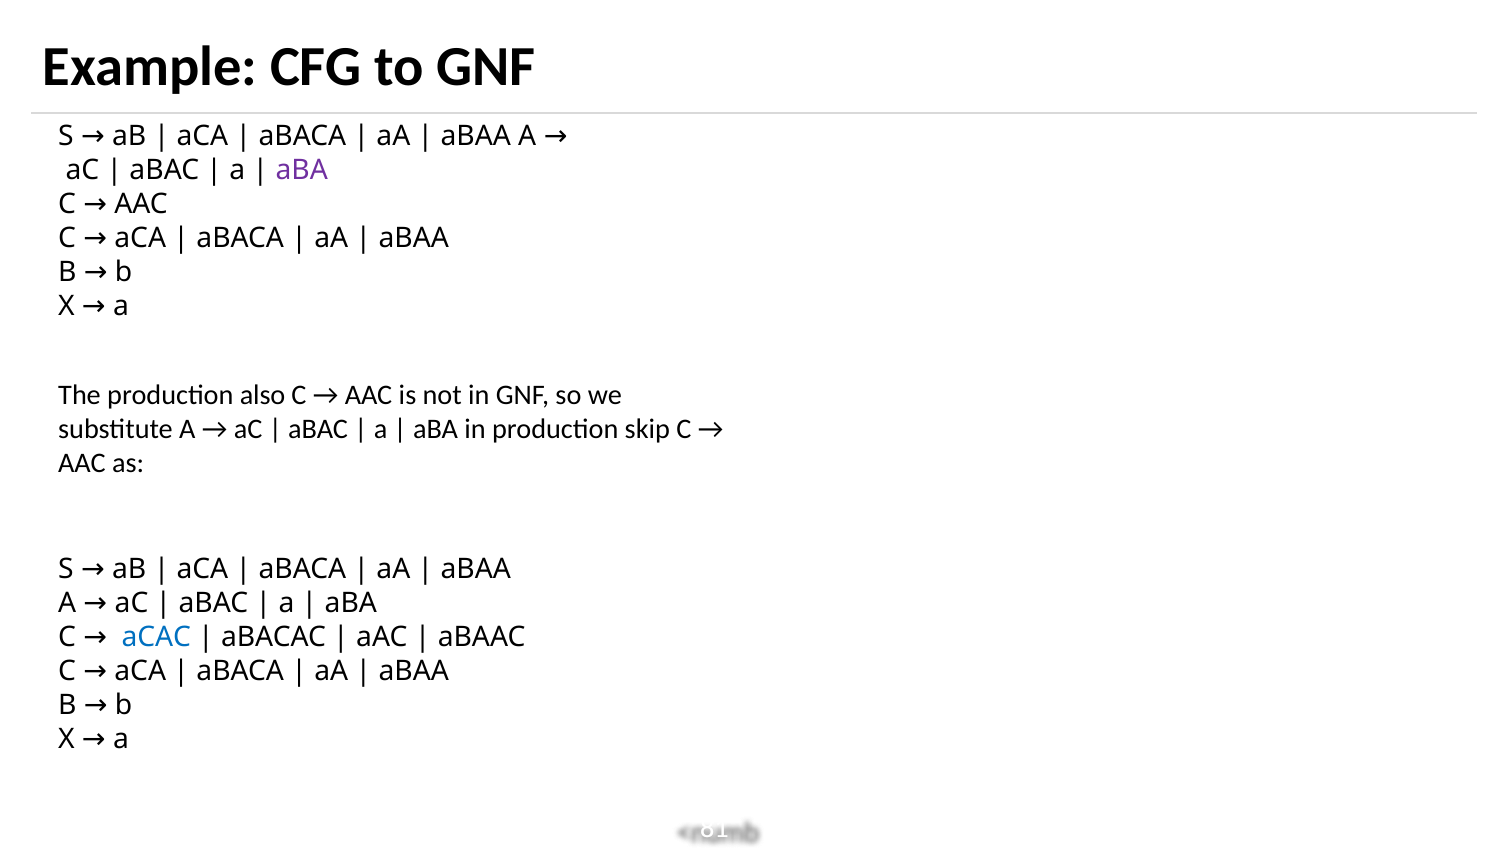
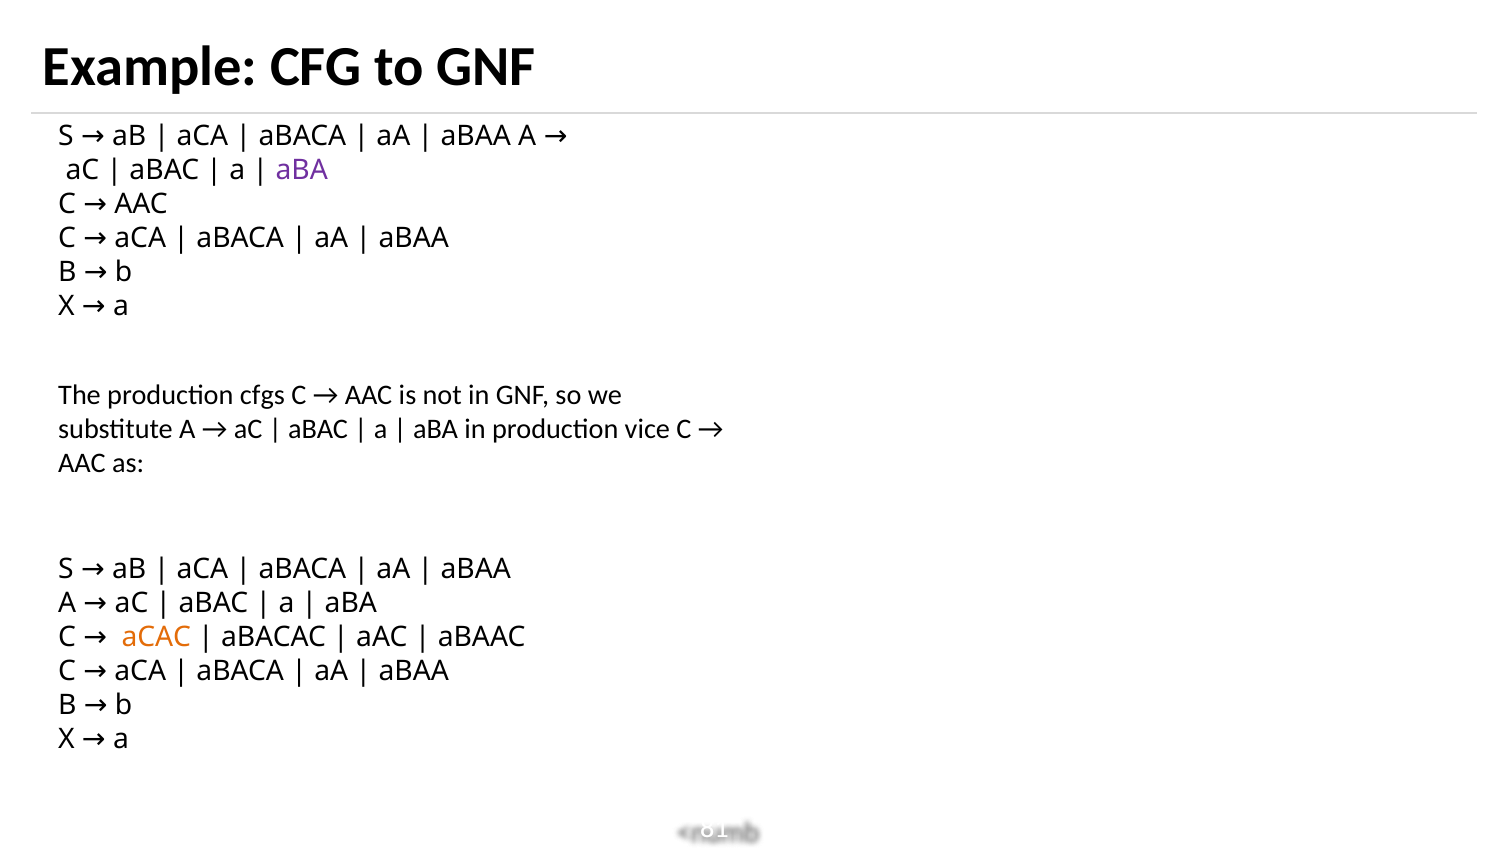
also: also -> cfgs (262, 395)
skip: skip -> vice (647, 429)
aCAC colour: blue -> orange (156, 638)
